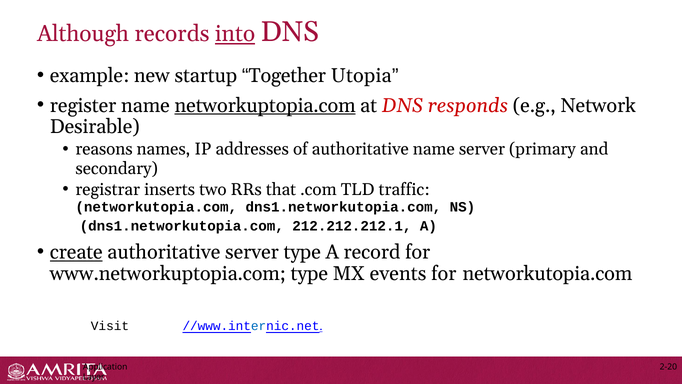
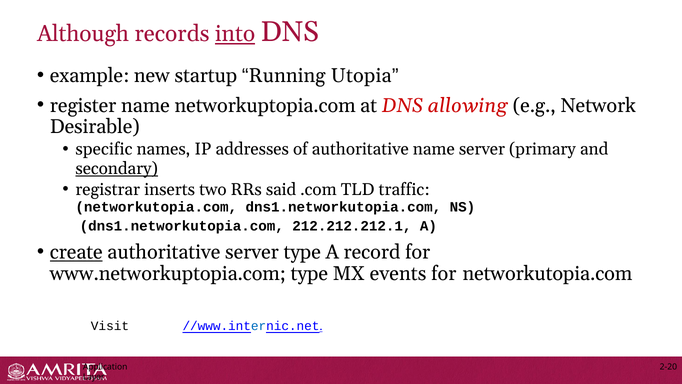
Together: Together -> Running (287, 76)
networkuptopia.com underline: present -> none (265, 105)
responds: responds -> allowing (468, 105)
reasons: reasons -> specific (104, 149)
secondary underline: none -> present (117, 169)
that: that -> said (281, 189)
